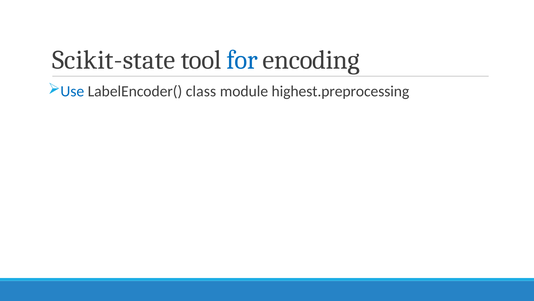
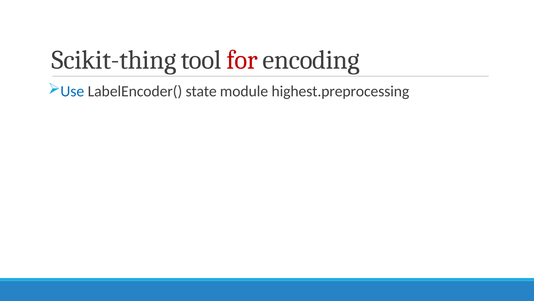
Scikit-state: Scikit-state -> Scikit-thing (114, 60)
for colour: blue -> red (242, 60)
class: class -> state (201, 91)
